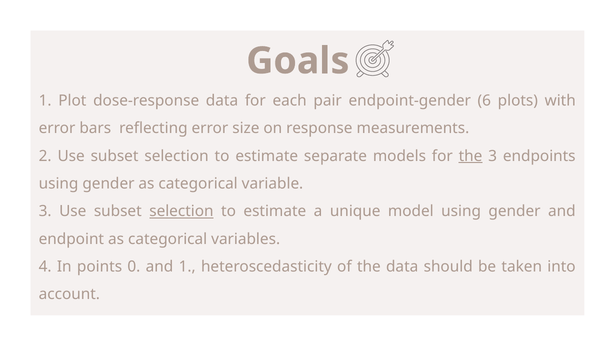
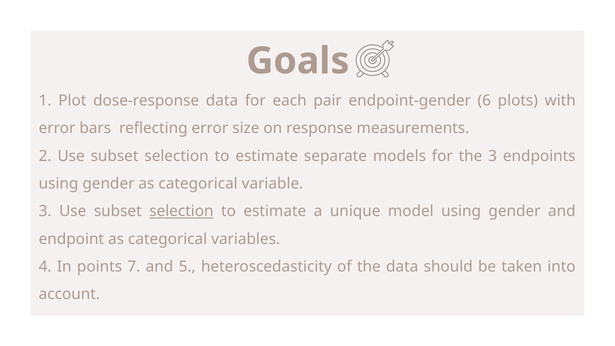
the underline: present -> none (471, 156)
0: 0 -> 7 (134, 267)
and 1: 1 -> 5 (187, 267)
